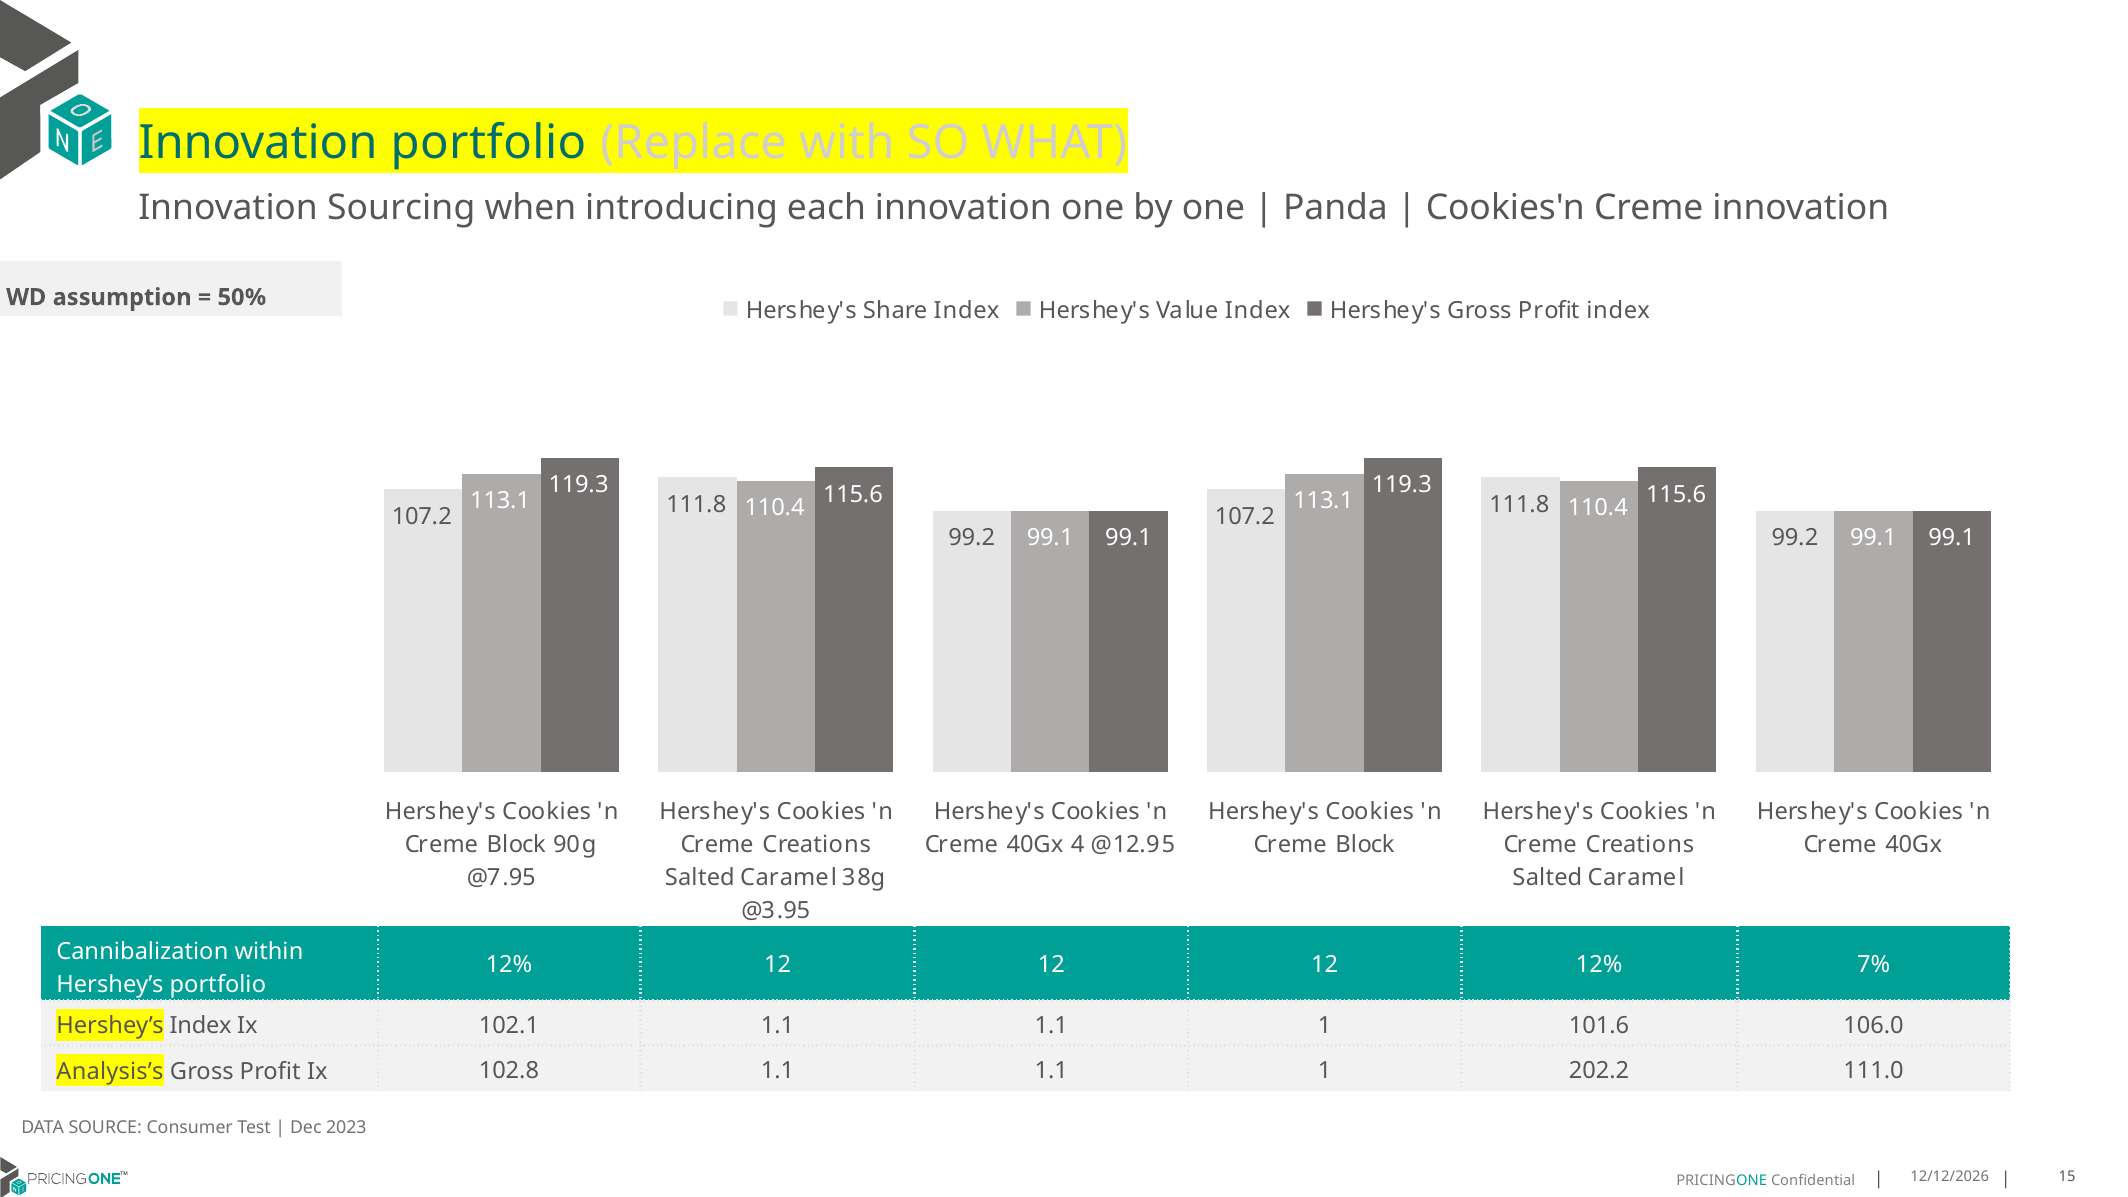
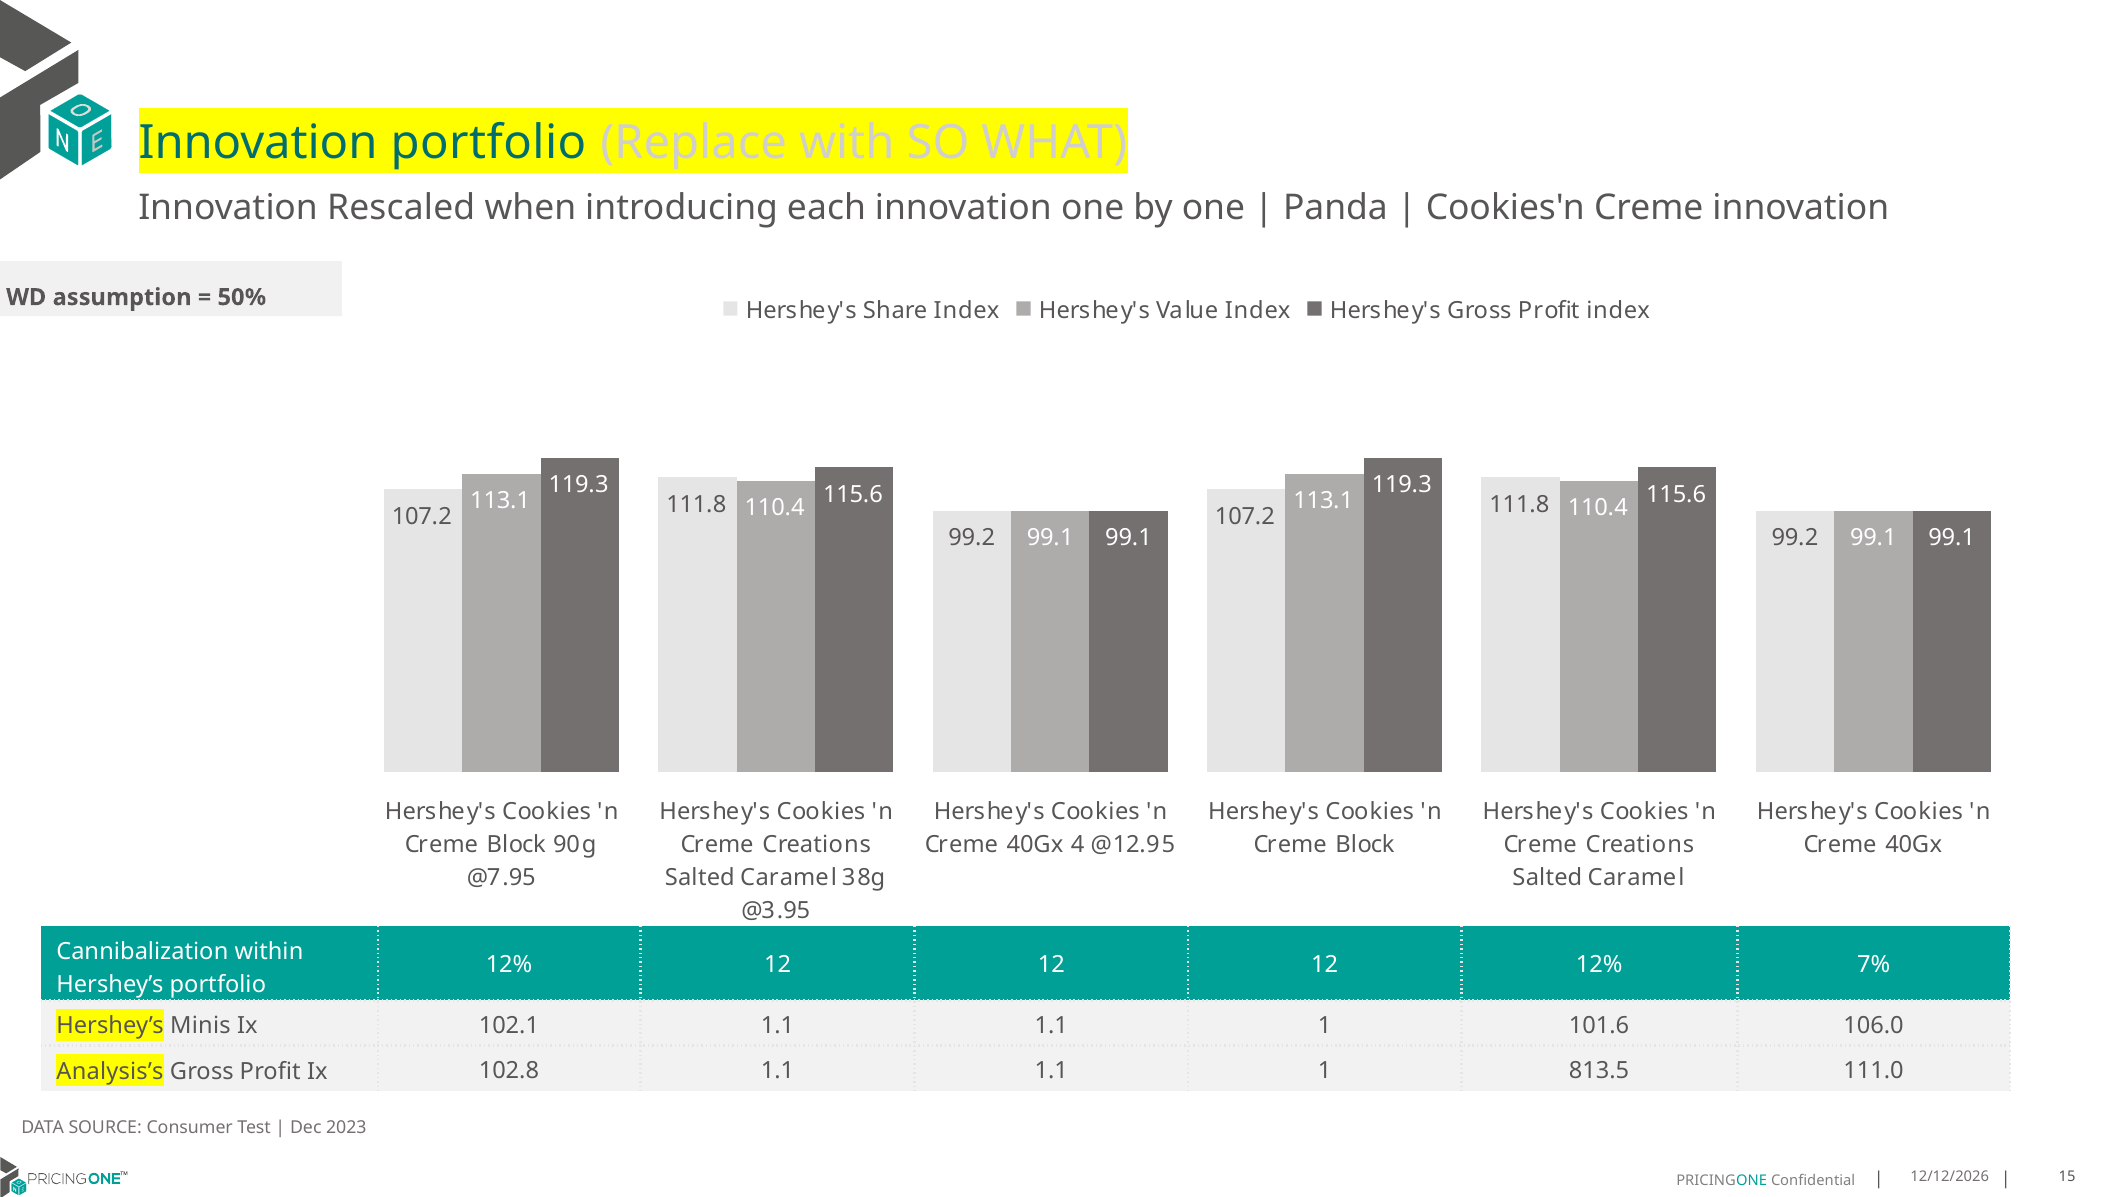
Sourcing: Sourcing -> Rescaled (401, 207)
Hershey’s Index: Index -> Minis (200, 1026)
202.2: 202.2 -> 813.5 (1599, 1070)
